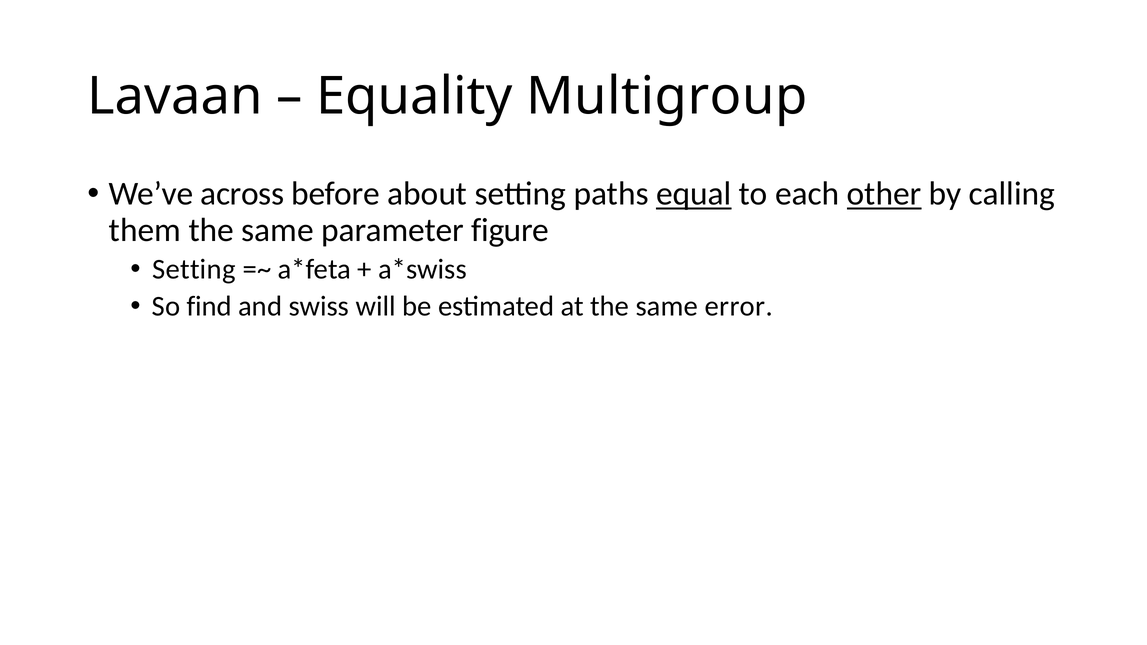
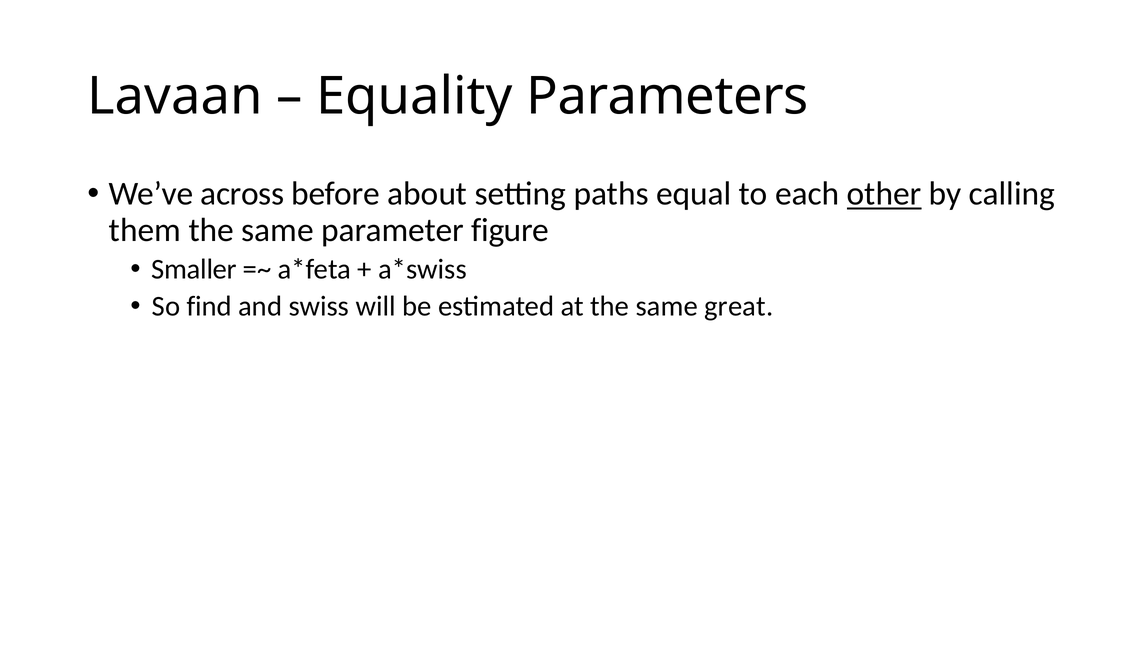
Multigroup: Multigroup -> Parameters (667, 96)
equal underline: present -> none (694, 194)
Setting: Setting -> Smaller (194, 270)
error: error -> great (739, 307)
